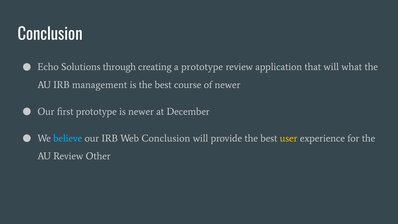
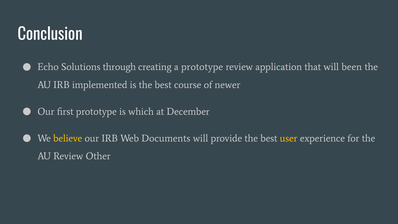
what: what -> been (352, 67)
management: management -> implemented (100, 85)
is newer: newer -> which (141, 111)
believe colour: light blue -> yellow (68, 138)
Web Conclusion: Conclusion -> Documents (166, 138)
